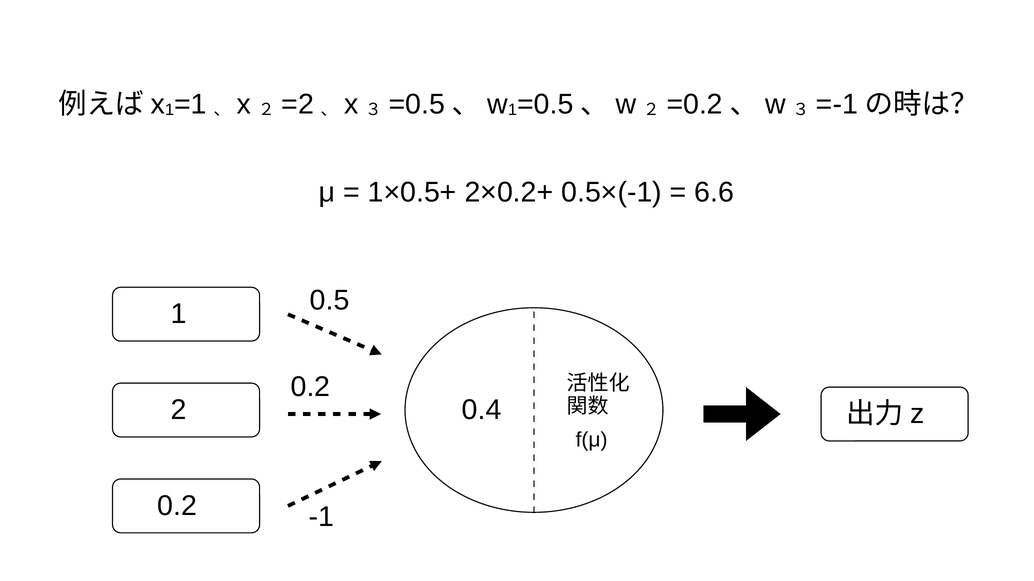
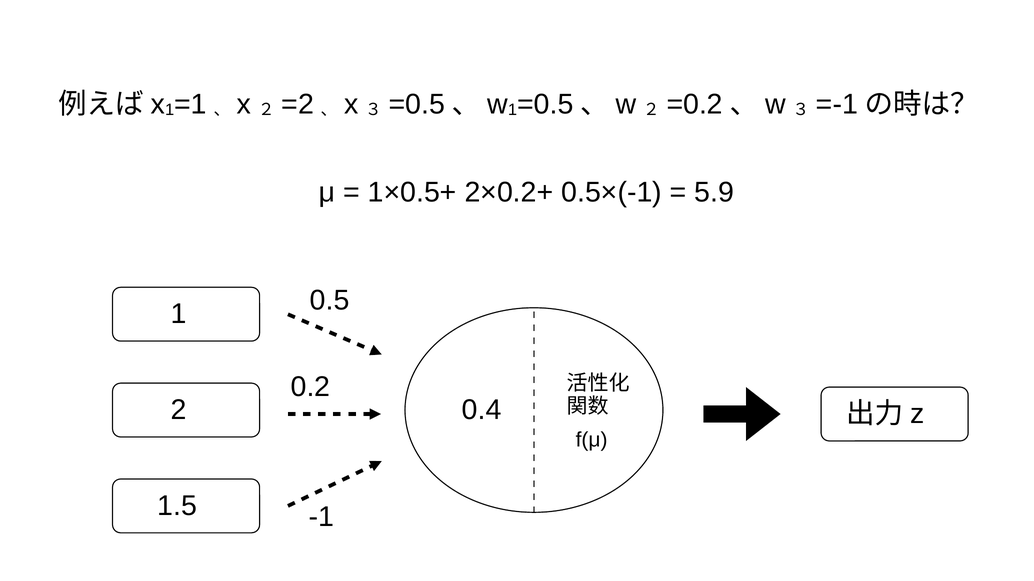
6.6: 6.6 -> 5.9 (714, 193)
0.2: 0.2 -> 1.5 (177, 506)
